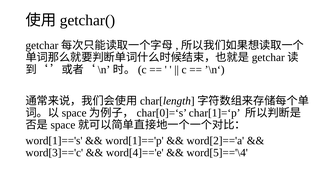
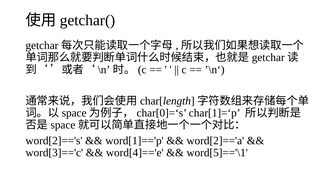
word[1]=='s: word[1]=='s -> word[2]=='s (54, 140)
word[5]=='\4: word[5]=='\4 -> word[5]=='\1 (217, 152)
